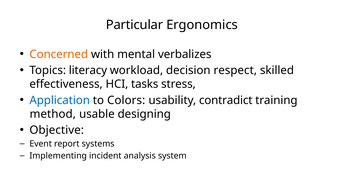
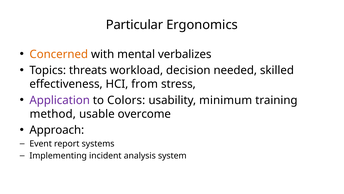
literacy: literacy -> threats (88, 70)
respect: respect -> needed (235, 70)
tasks: tasks -> from (145, 84)
Application colour: blue -> purple (60, 100)
contradict: contradict -> minimum (226, 100)
designing: designing -> overcome (144, 114)
Objective: Objective -> Approach (57, 130)
